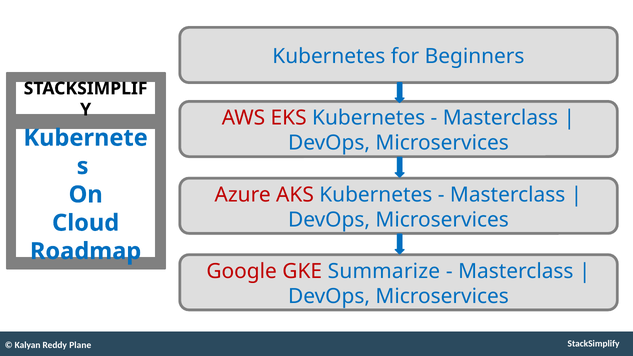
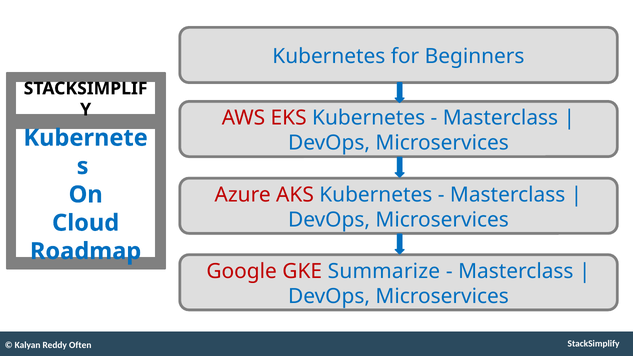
Plane: Plane -> Often (80, 345)
